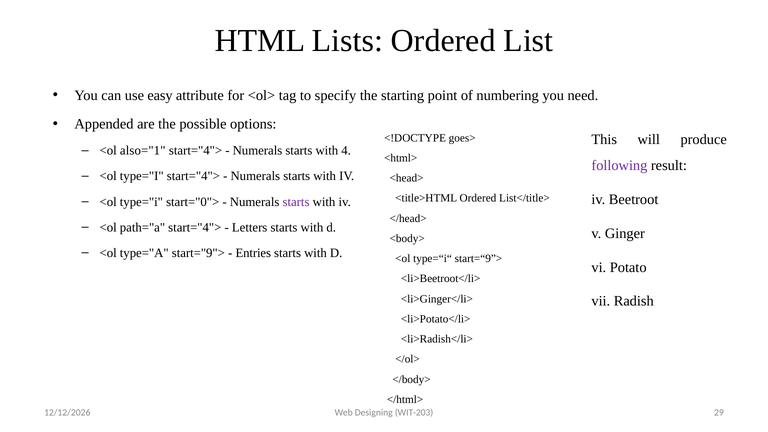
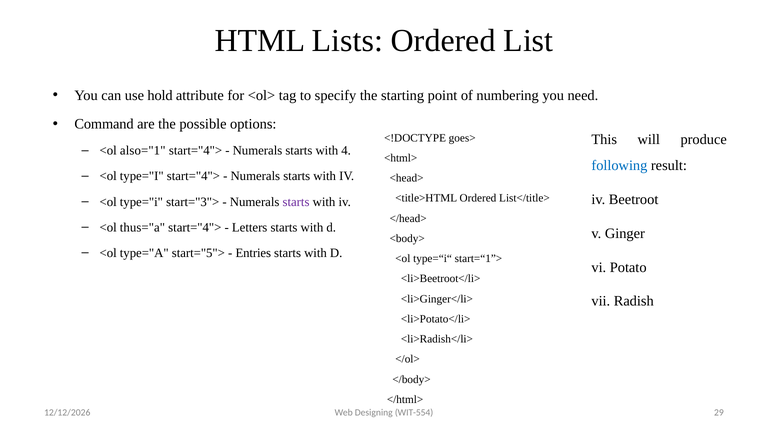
easy: easy -> hold (160, 95)
Appended: Appended -> Command (104, 124)
following colour: purple -> blue (619, 165)
start="0">: start="0"> -> start="3"> (193, 202)
path="a: path="a -> thus="a (142, 227)
start="9">: start="9"> -> start="5"> (198, 253)
start=“9”>: start=“9”> -> start=“1”> (478, 259)
WIT-203: WIT-203 -> WIT-554 (414, 412)
